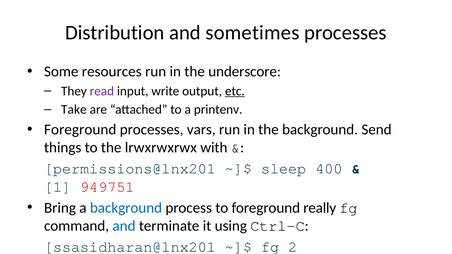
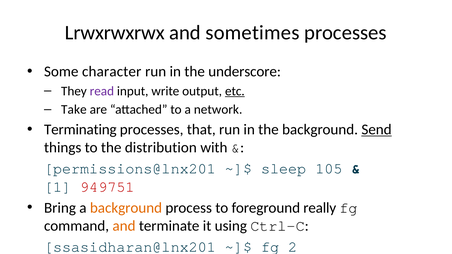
Distribution: Distribution -> Lrwxrwxrwx (115, 33)
resources: resources -> character (112, 72)
printenv: printenv -> network (218, 110)
Foreground: Foreground -> Terminating (80, 130)
vars: vars -> that (201, 130)
Send underline: none -> present (377, 130)
lrwxrwxrwx: lrwxrwxrwx -> distribution (161, 148)
400: 400 -> 105 (329, 169)
background colour: blue -> orange (126, 208)
and colour: blue -> orange (124, 226)
